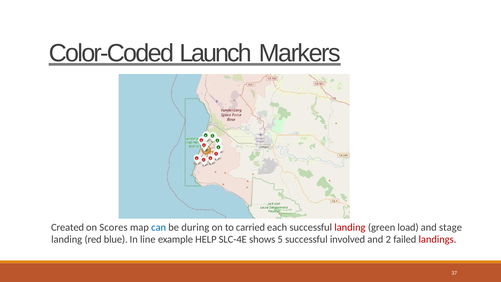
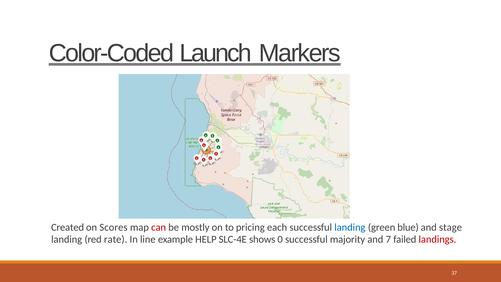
can colour: blue -> red (159, 227)
during: during -> mostly (195, 227)
carried: carried -> pricing (250, 227)
landing colour: red -> blue (350, 227)
load: load -> blue (408, 227)
blue: blue -> rate (116, 239)
5: 5 -> 0 (280, 239)
involved: involved -> majority (348, 239)
2: 2 -> 7 (388, 239)
